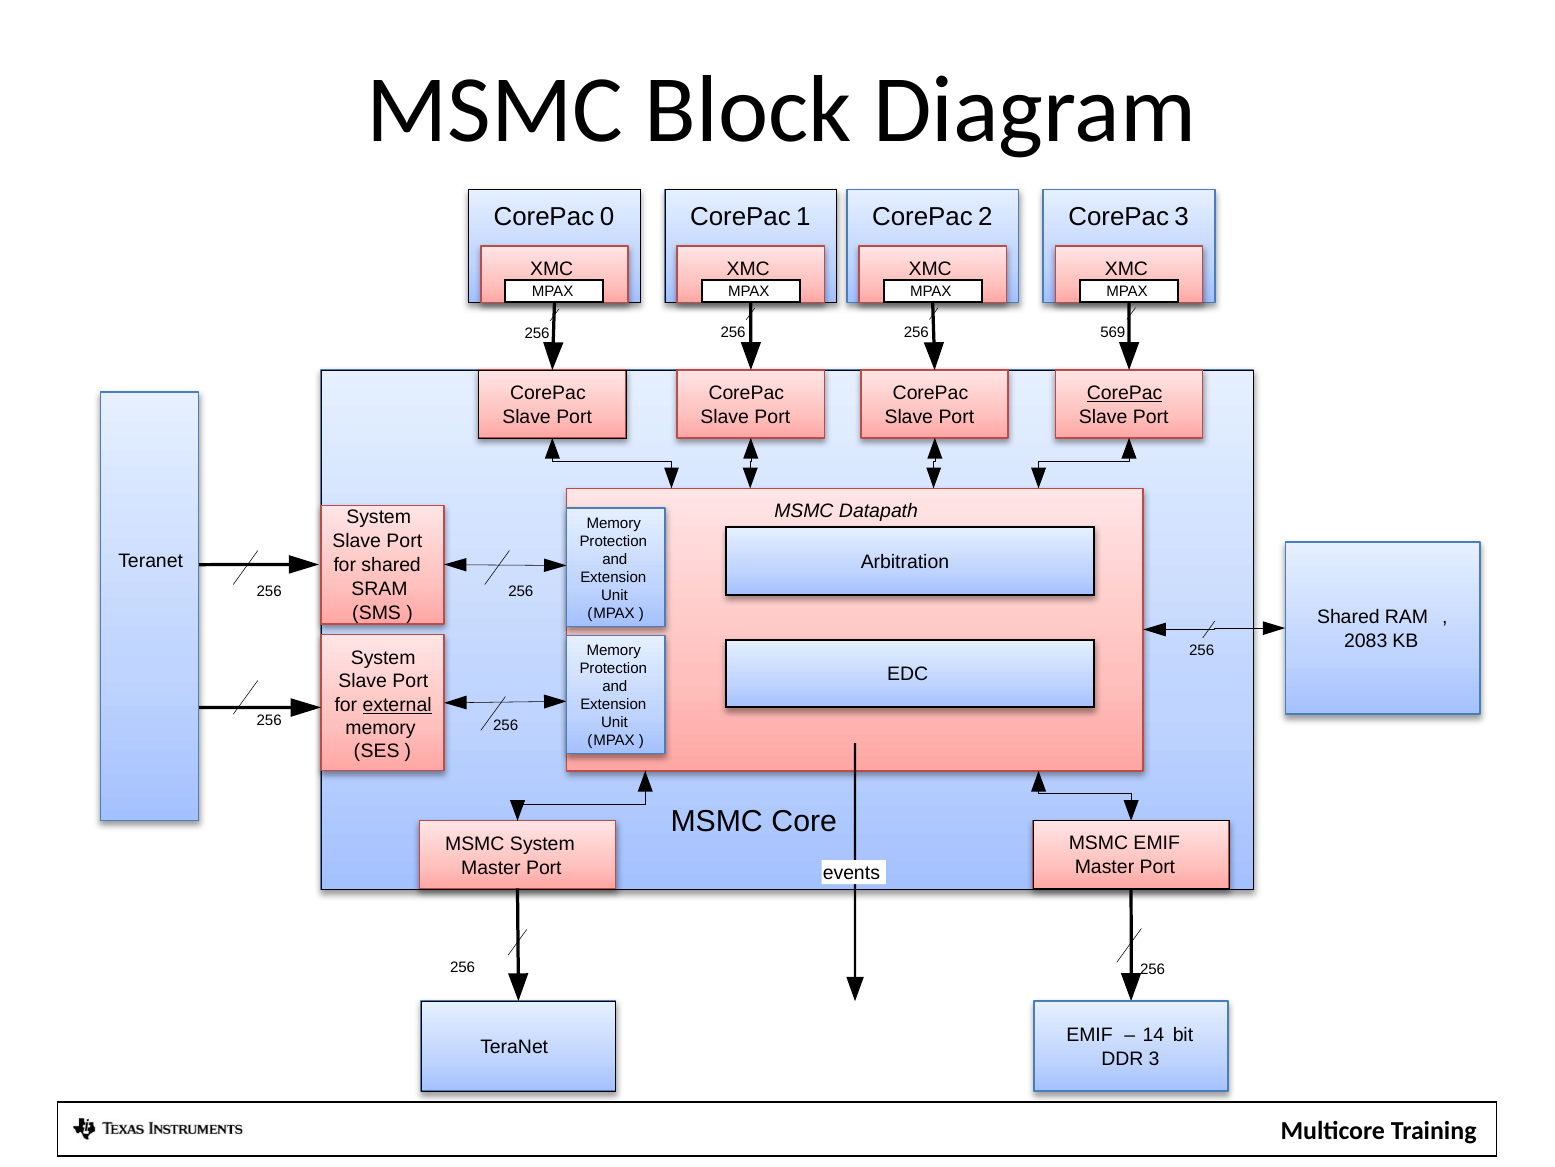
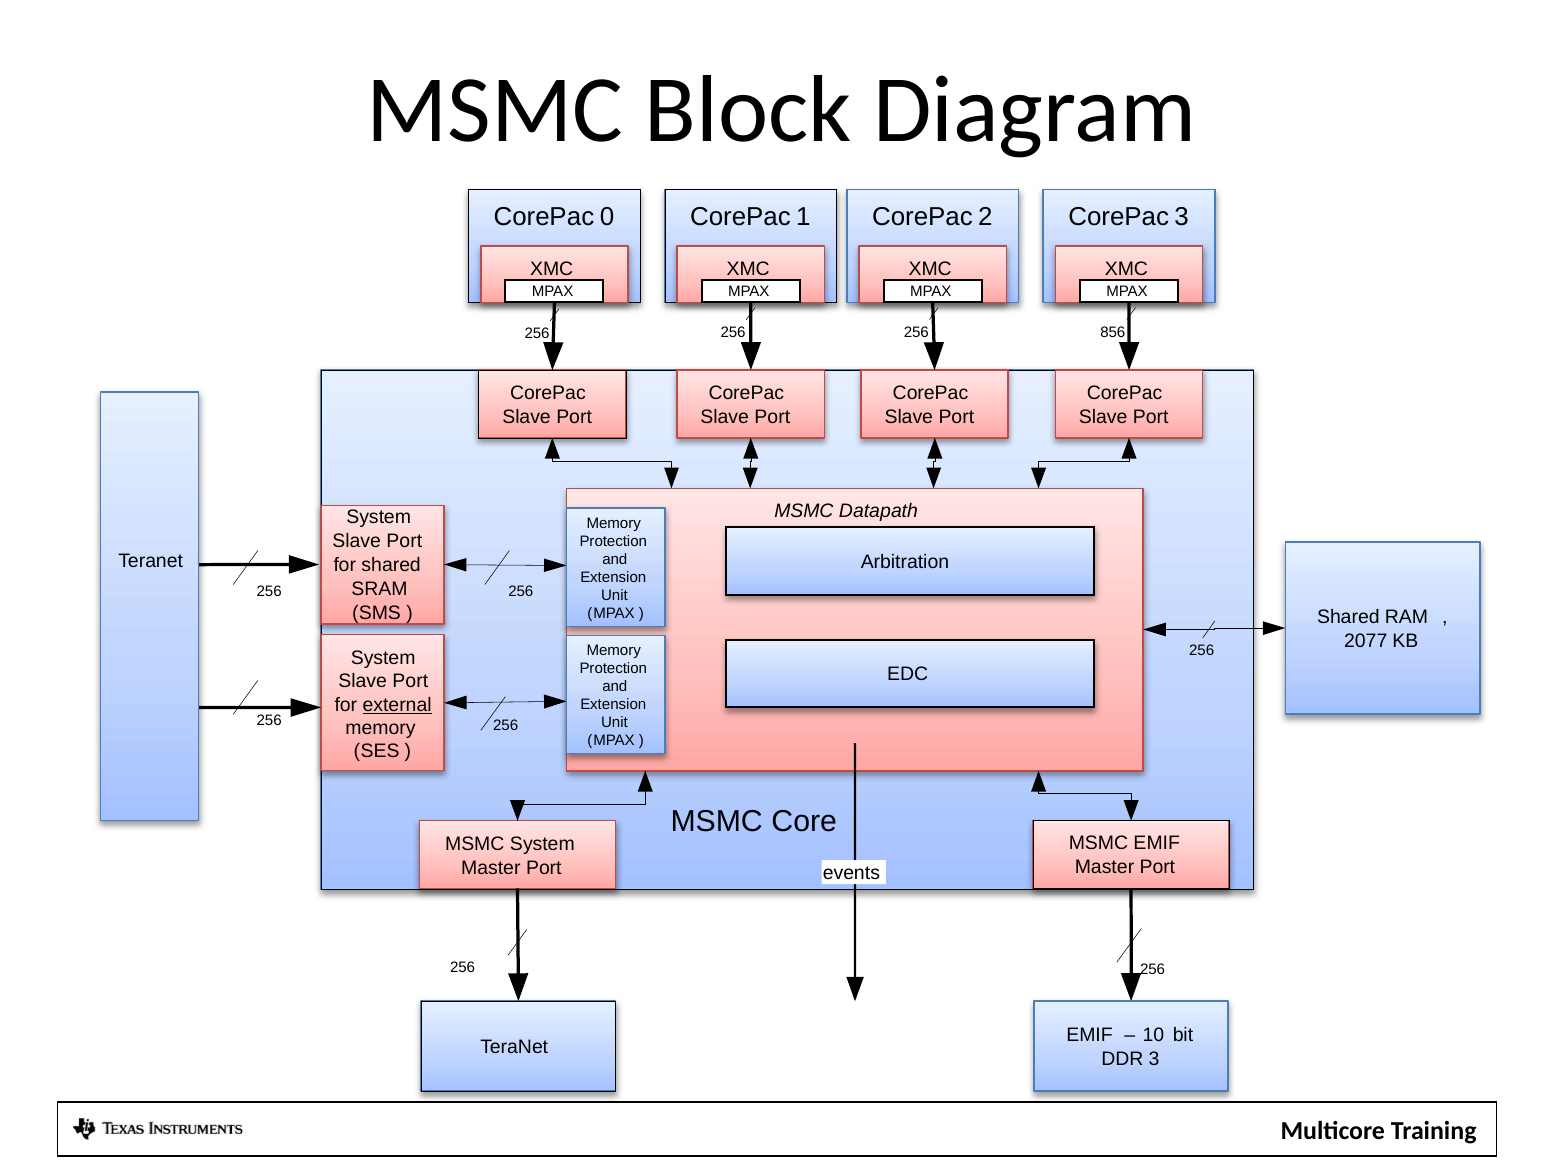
569: 569 -> 856 (1113, 332)
CorePac underline: present -> none (1125, 393)
2083: 2083 -> 2077 (1366, 641)
14: 14 -> 10 (1153, 1035)
